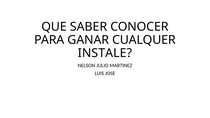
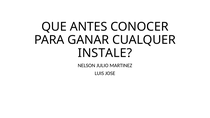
SABER: SABER -> ANTES (89, 27)
